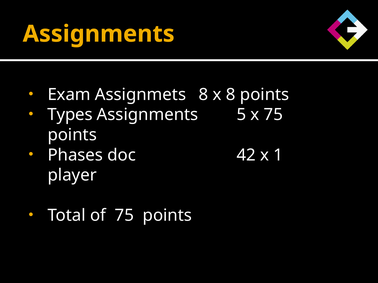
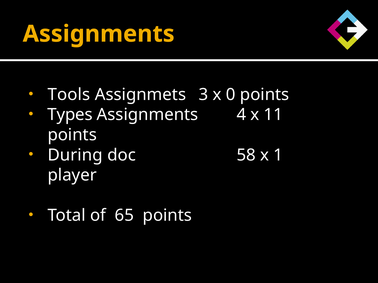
Exam: Exam -> Tools (69, 95)
Assignmets 8: 8 -> 3 (204, 95)
x 8: 8 -> 0 (231, 95)
5: 5 -> 4 (241, 115)
x 75: 75 -> 11 (273, 115)
Phases: Phases -> During (75, 155)
42: 42 -> 58 (246, 155)
of 75: 75 -> 65 (124, 216)
